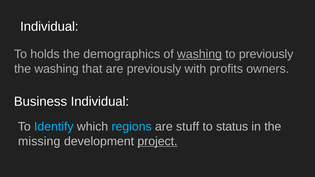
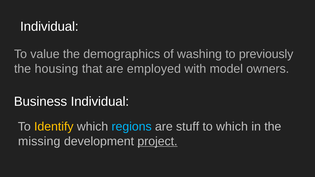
holds: holds -> value (45, 54)
washing underline: present -> none (199, 54)
the washing: washing -> housing (56, 69)
are previously: previously -> employed (154, 69)
profits: profits -> model (226, 69)
Identify colour: light blue -> yellow (54, 127)
to status: status -> which (232, 127)
